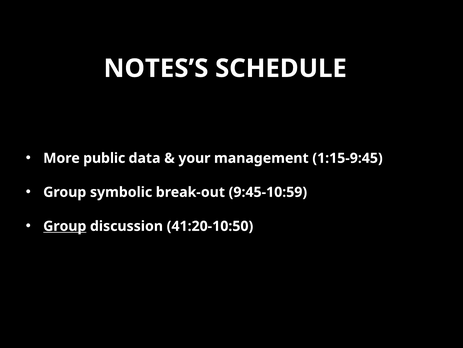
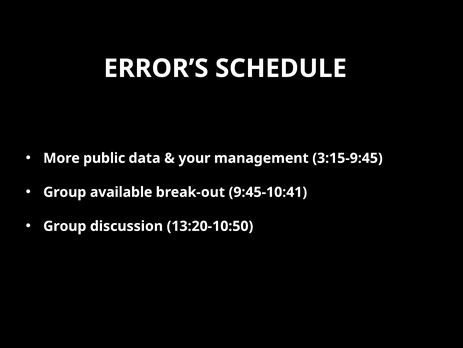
NOTES’S: NOTES’S -> ERROR’S (156, 68)
1:15-9:45: 1:15-9:45 -> 3:15-9:45 (348, 158)
symbolic: symbolic -> available (121, 192)
9:45-10:59: 9:45-10:59 -> 9:45-10:41 (268, 192)
Group underline: present -> none (65, 226)
41:20-10:50: 41:20-10:50 -> 13:20-10:50 (210, 226)
